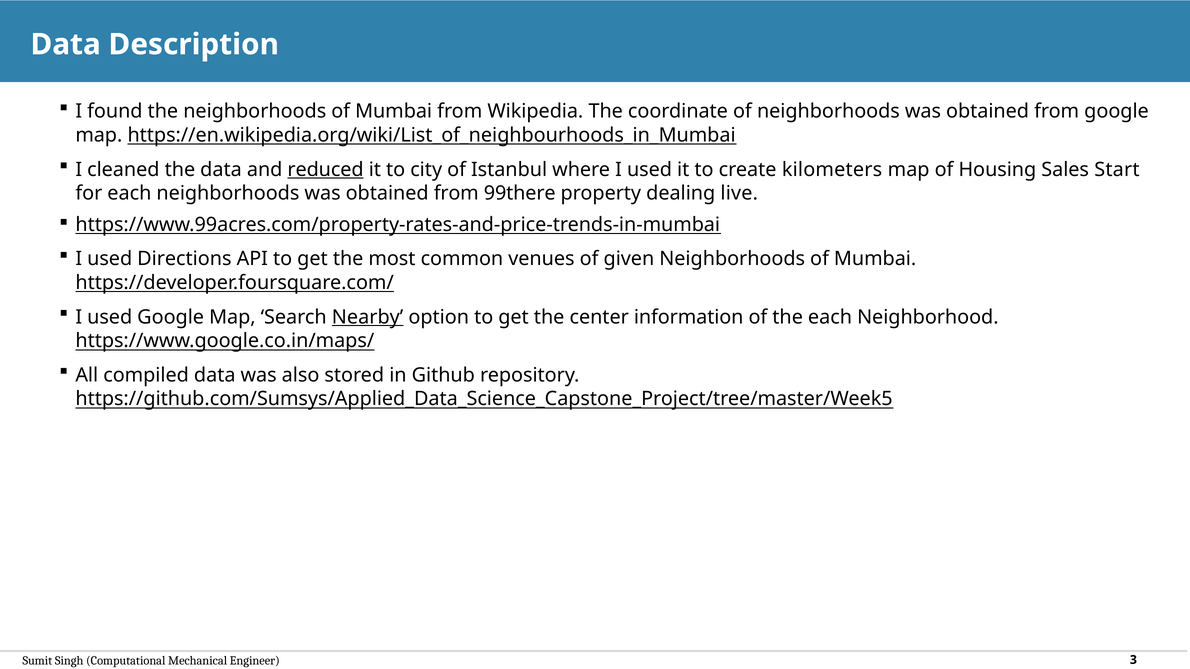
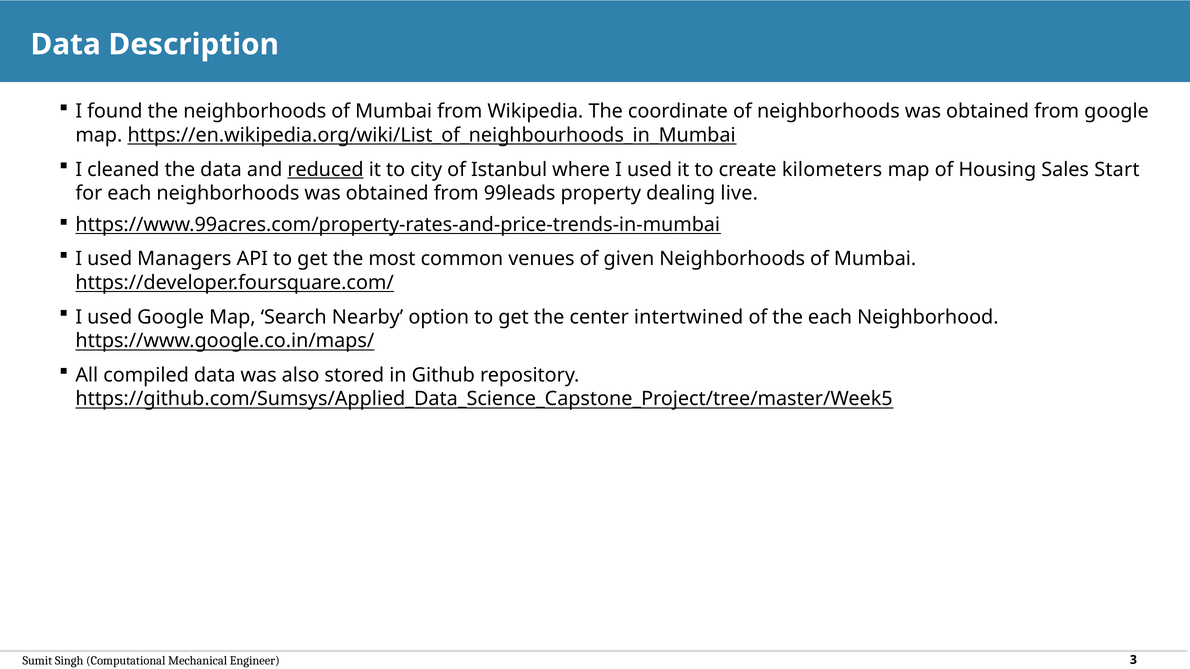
99there: 99there -> 99leads (520, 193)
Directions: Directions -> Managers (184, 259)
Nearby underline: present -> none (368, 317)
information: information -> intertwined (689, 317)
